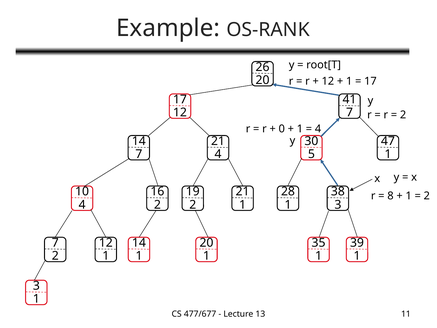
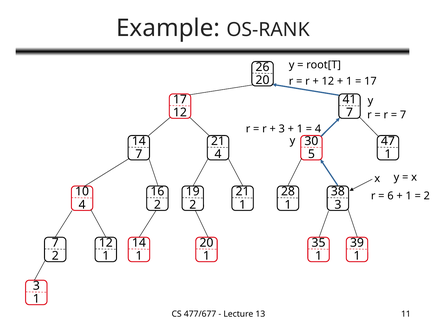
2: 2 -> 7 (403, 115)
0: 0 -> 3 (282, 129)
8: 8 -> 6 (390, 196)
